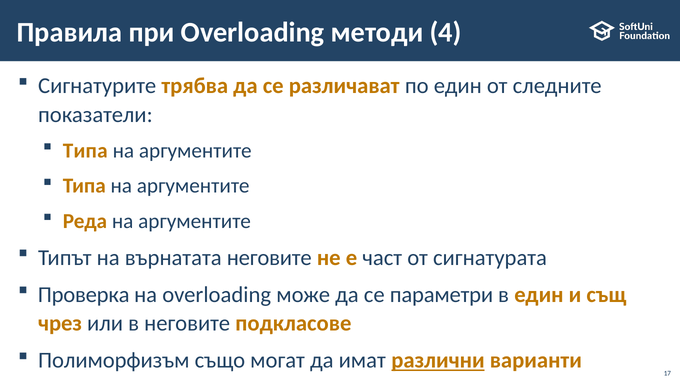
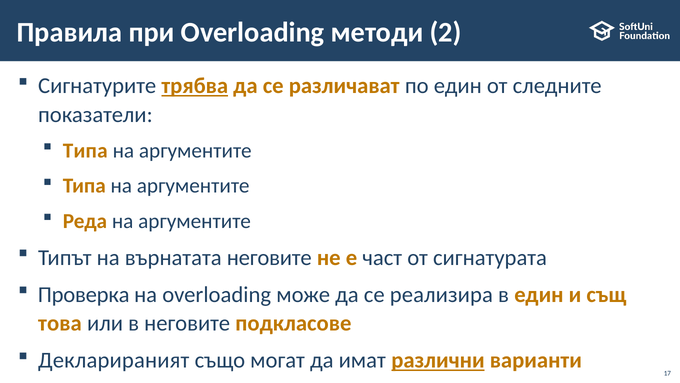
4: 4 -> 2 (446, 32)
трябва underline: none -> present (195, 86)
параметри: параметри -> реализира (441, 294)
чрез: чрез -> това (60, 323)
Полиморфизъм: Полиморфизъм -> Декларираният (114, 360)
